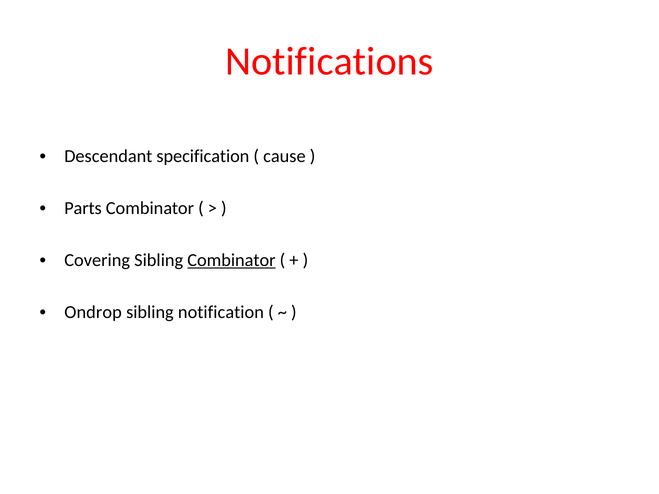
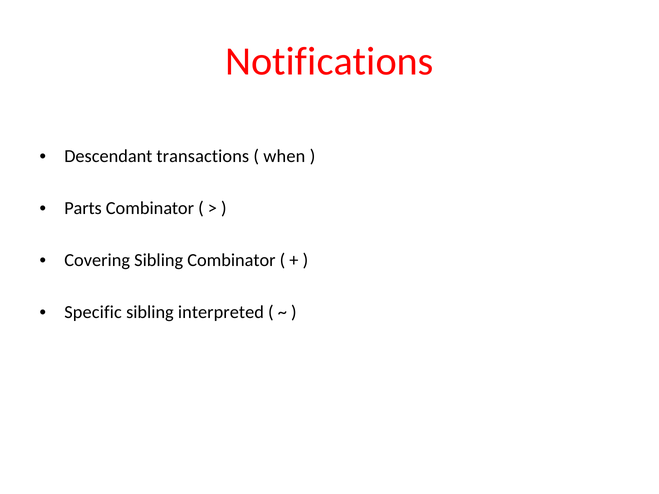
specification: specification -> transactions (203, 156)
cause: cause -> when (284, 156)
Combinator underline: present -> none (231, 260)
Ondrop: Ondrop -> Specific (93, 313)
notification: notification -> interpreted (221, 313)
